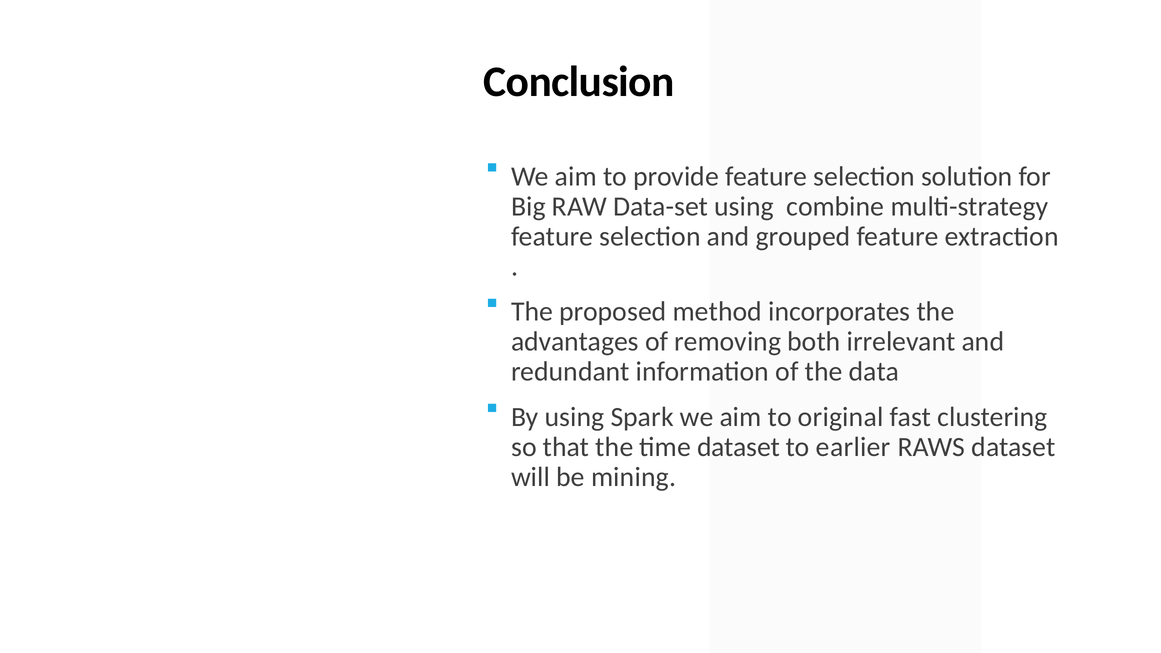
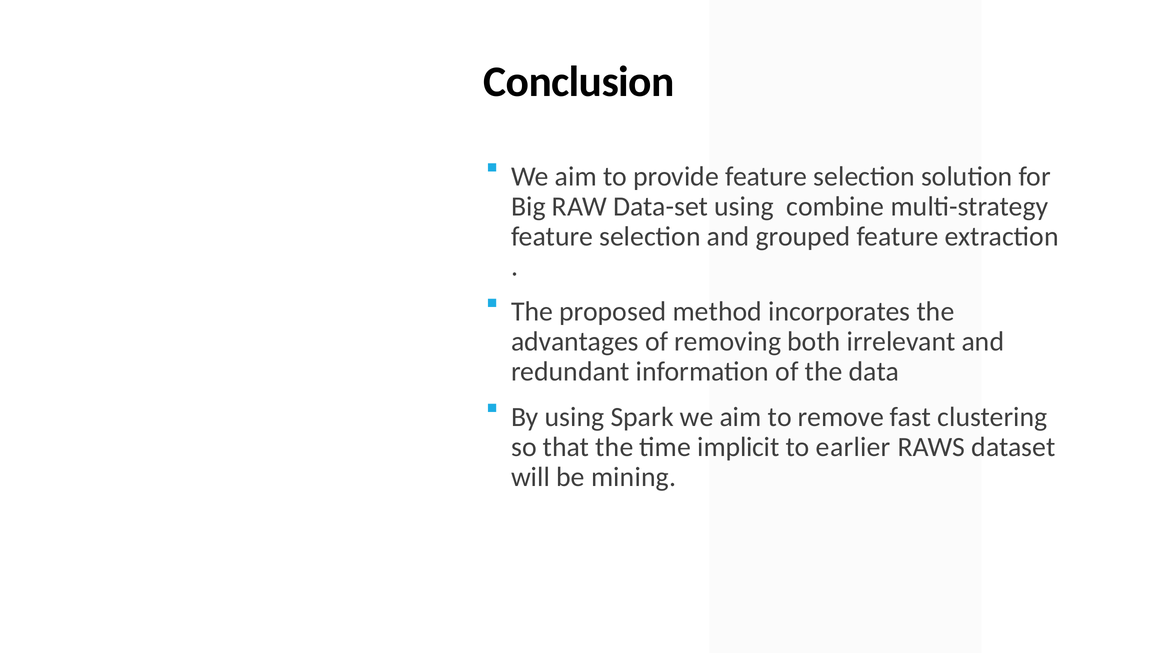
original: original -> remove (841, 417)
time dataset: dataset -> implicit (738, 447)
